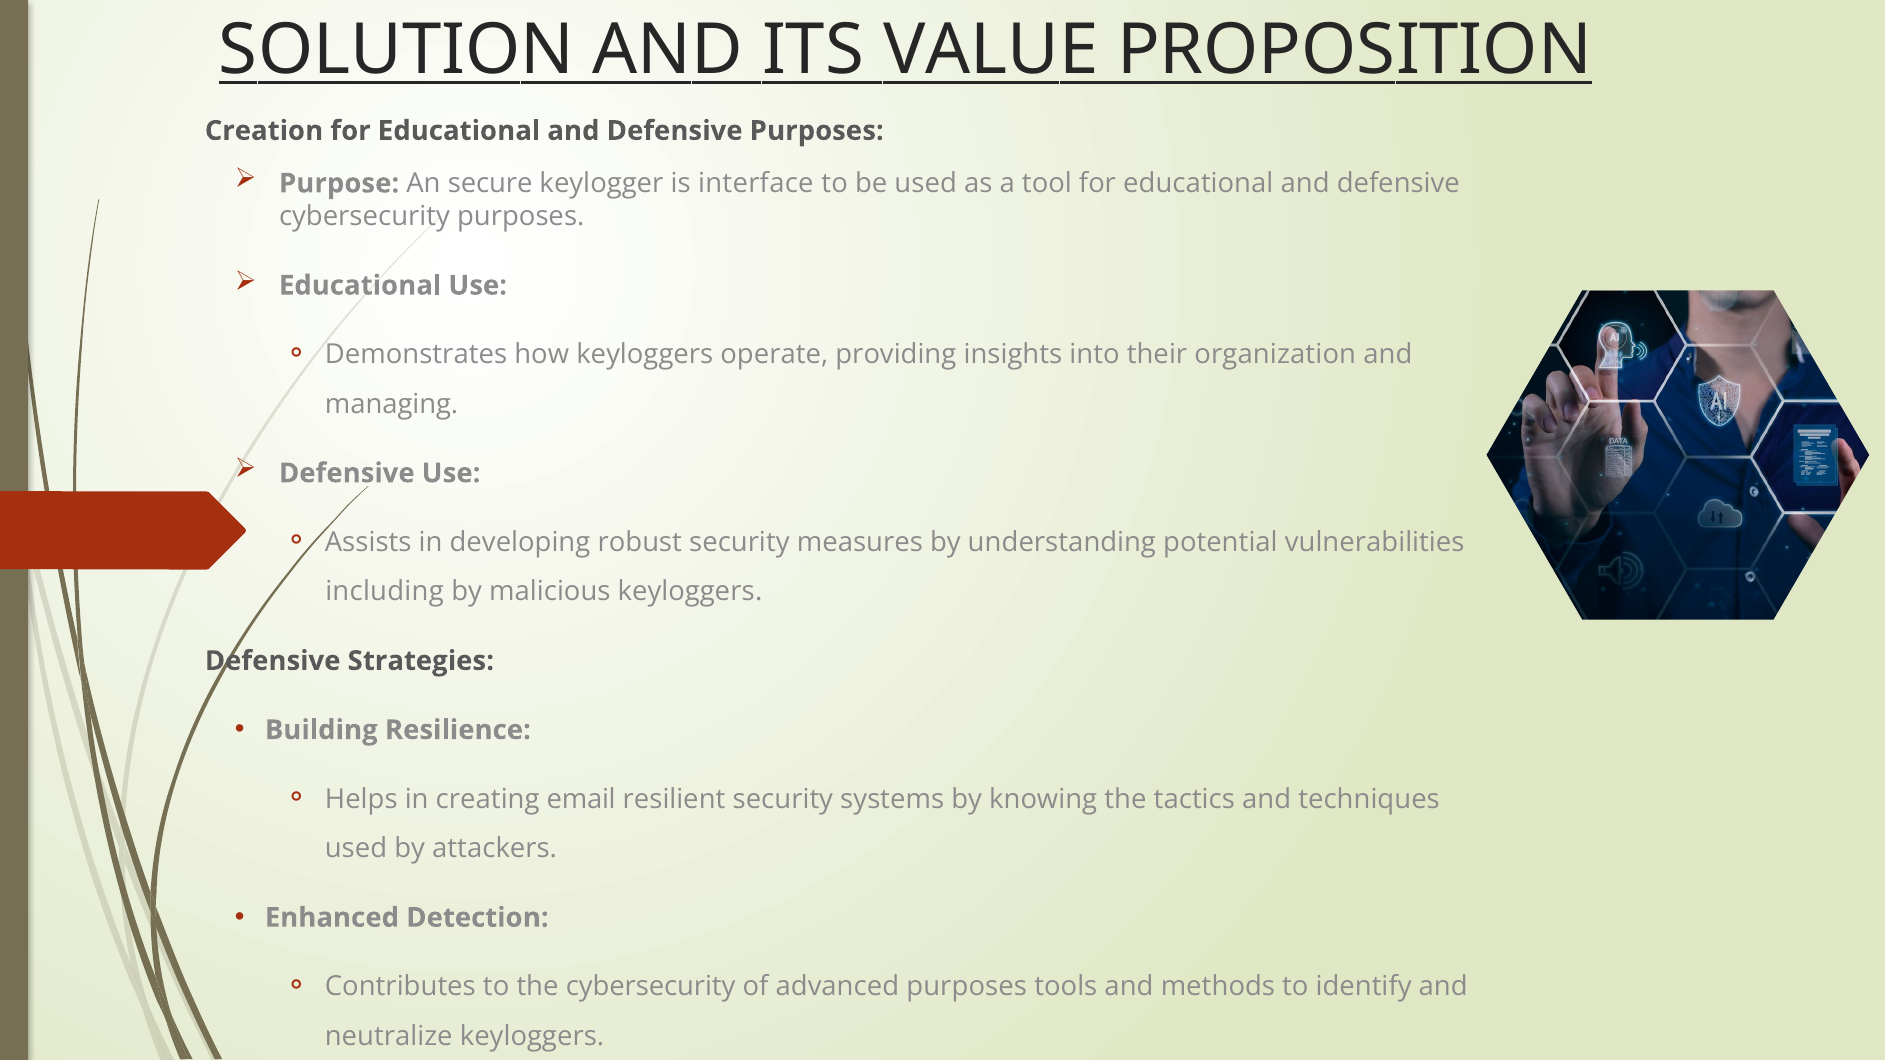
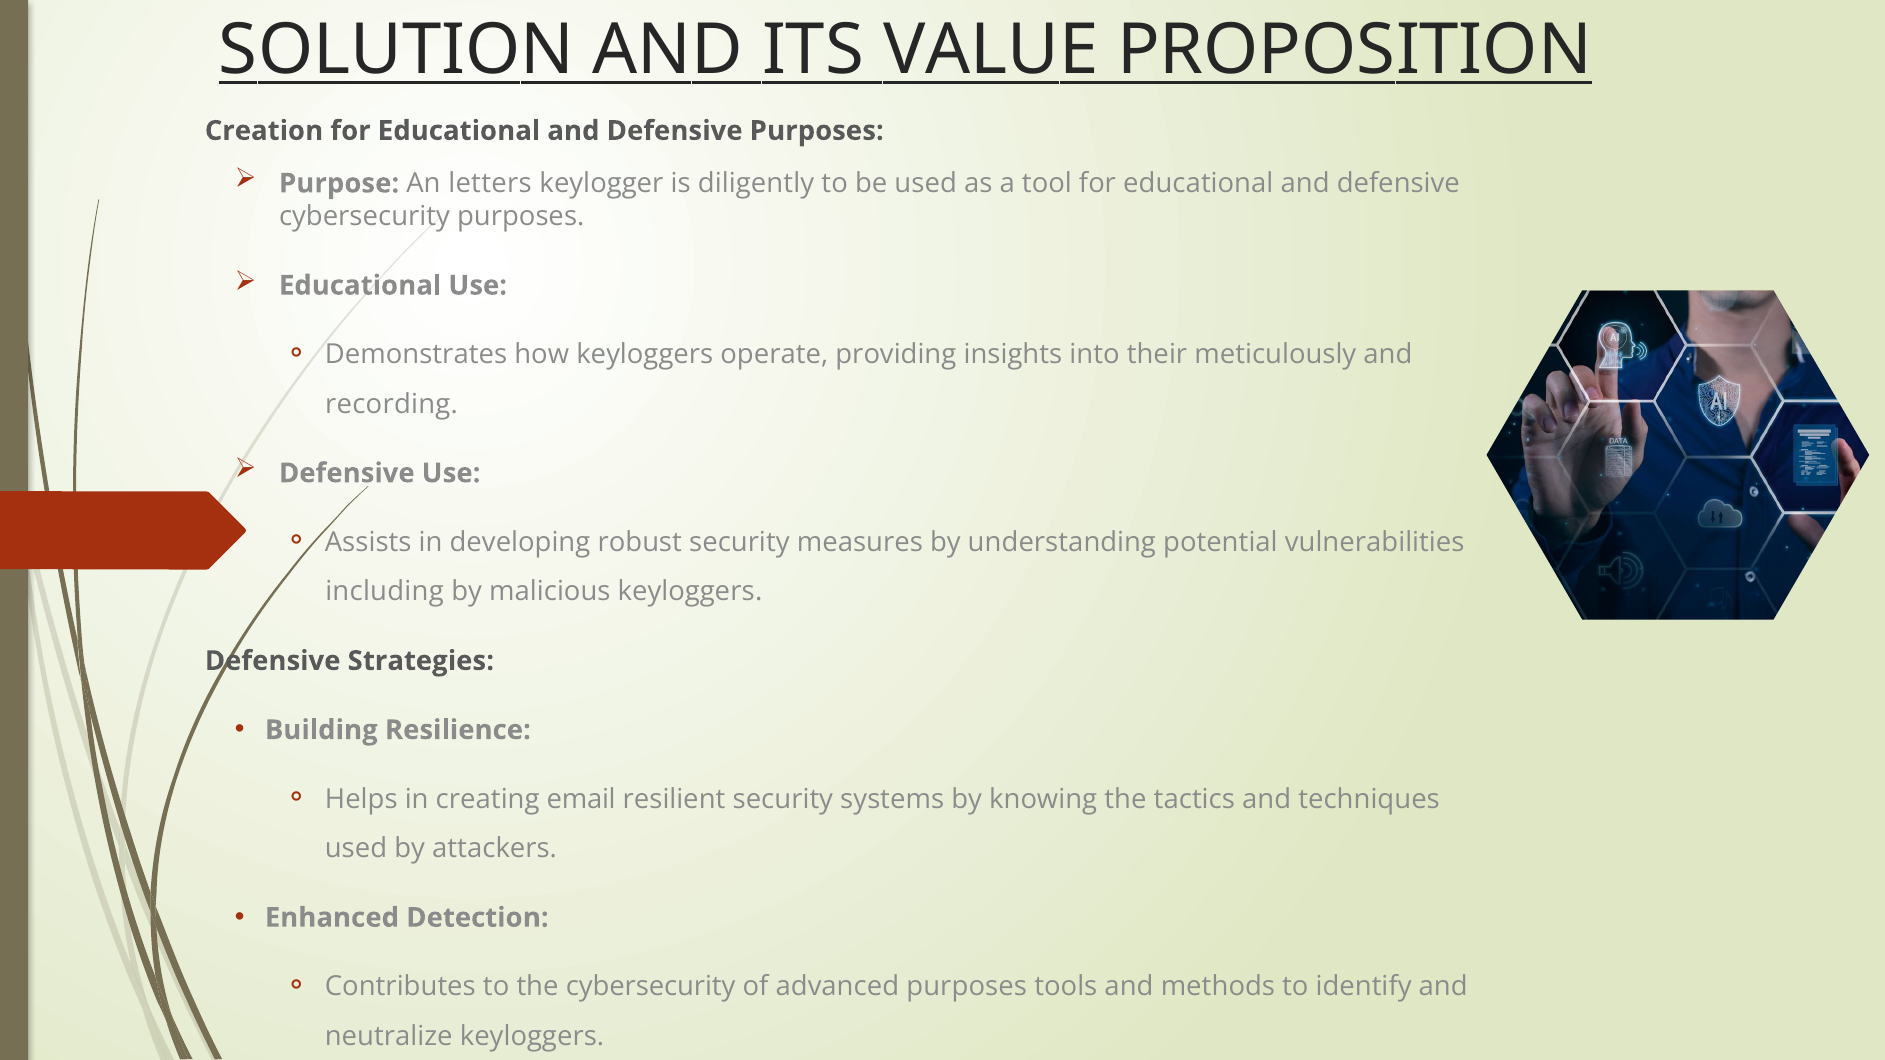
secure: secure -> letters (490, 183)
interface: interface -> diligently (756, 183)
organization: organization -> meticulously (1275, 355)
managing: managing -> recording (391, 404)
